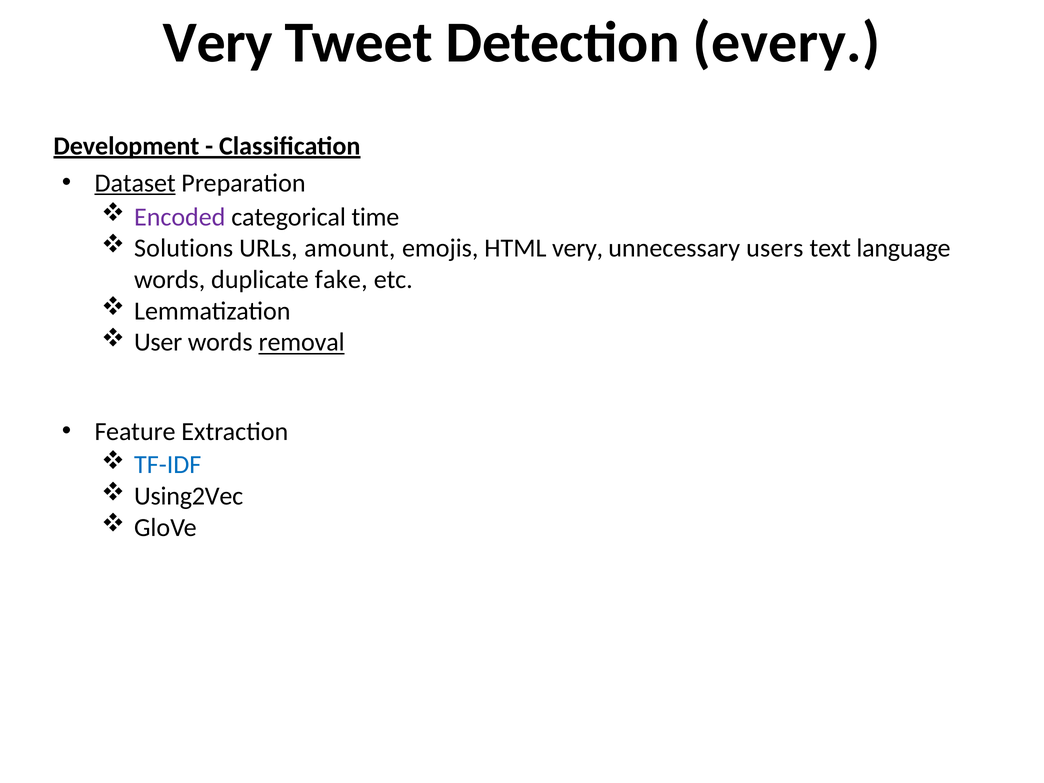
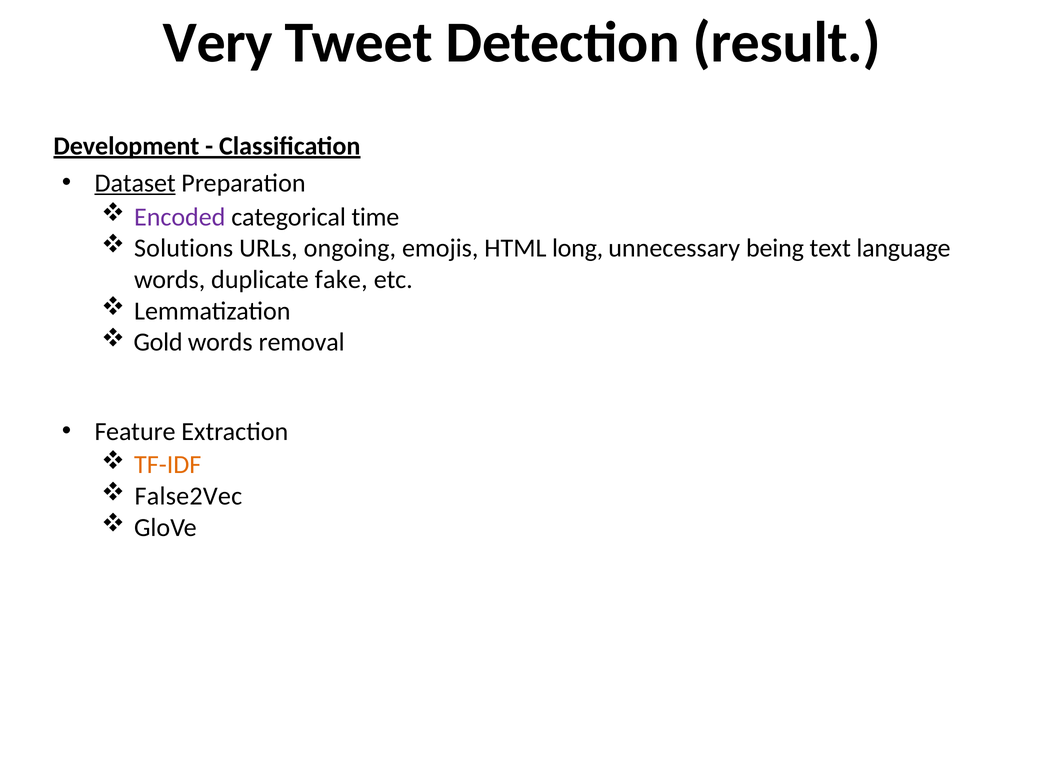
every: every -> result (787, 43)
amount: amount -> ongoing (350, 248)
HTML very: very -> long (578, 248)
users: users -> being (775, 248)
User: User -> Gold (158, 342)
removal underline: present -> none (302, 342)
TF-IDF colour: blue -> orange (168, 465)
Using2Vec: Using2Vec -> False2Vec (188, 496)
